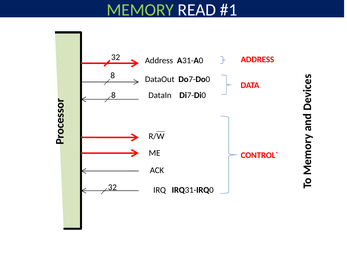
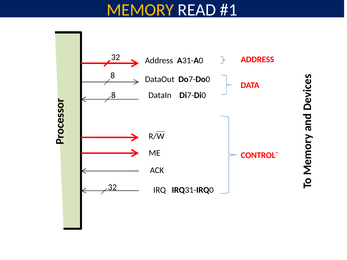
MEMORY colour: light green -> yellow (140, 10)
